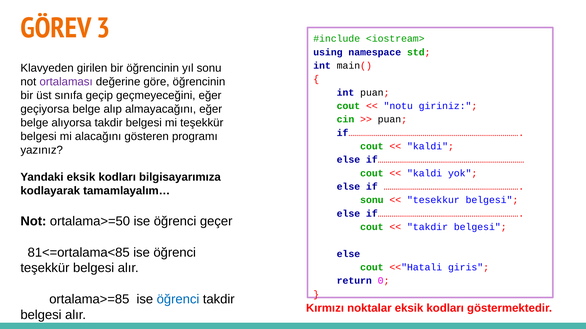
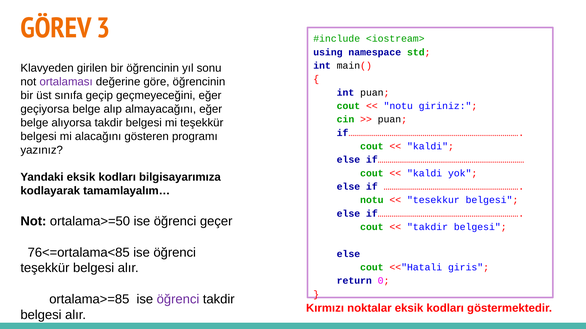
sonu: sonu -> notu (372, 200)
81<=ortalama<85: 81<=ortalama<85 -> 76<=ortalama<85 (79, 253)
öğrenci colour: blue -> purple (178, 300)
